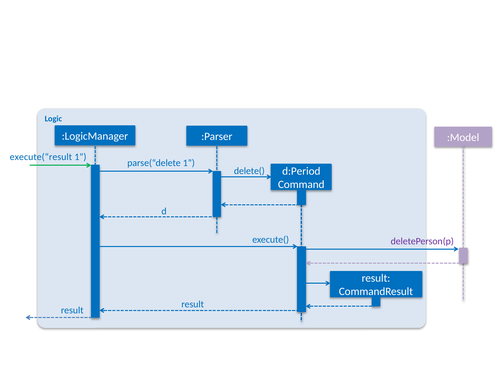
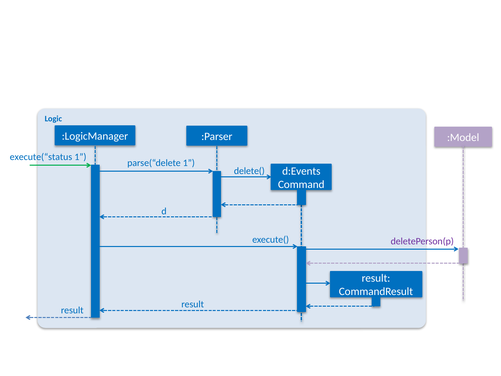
execute(“result: execute(“result -> execute(“status (41, 157)
d:Period: d:Period -> d:Events (301, 171)
